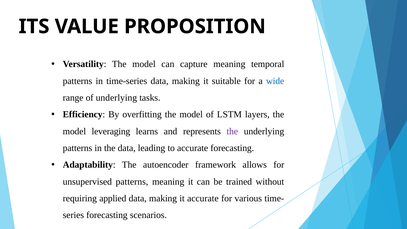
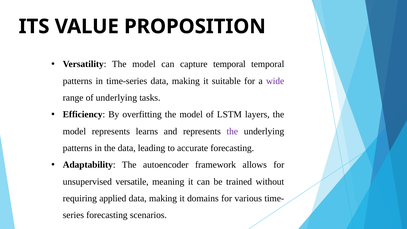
capture meaning: meaning -> temporal (229, 64)
wide colour: blue -> purple (275, 81)
model leveraging: leveraging -> represents (111, 131)
unsupervised patterns: patterns -> versatile (132, 182)
it accurate: accurate -> domains (203, 198)
